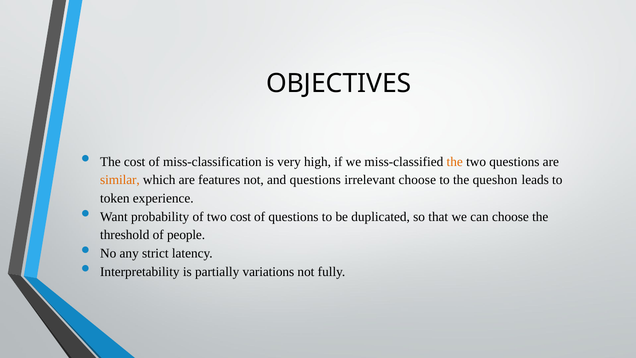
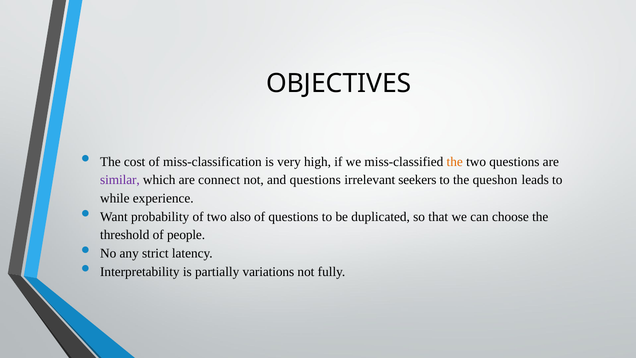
similar colour: orange -> purple (120, 180)
features: features -> connect (219, 180)
irrelevant choose: choose -> seekers (417, 180)
token: token -> while (115, 198)
two cost: cost -> also (240, 217)
